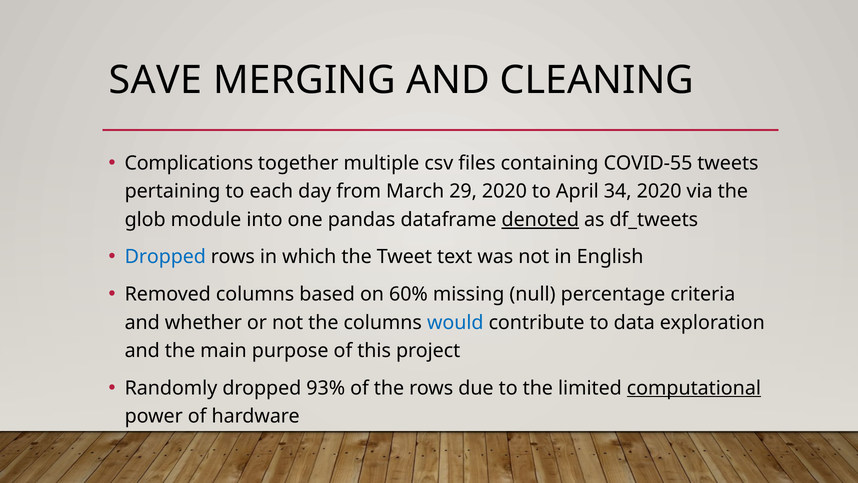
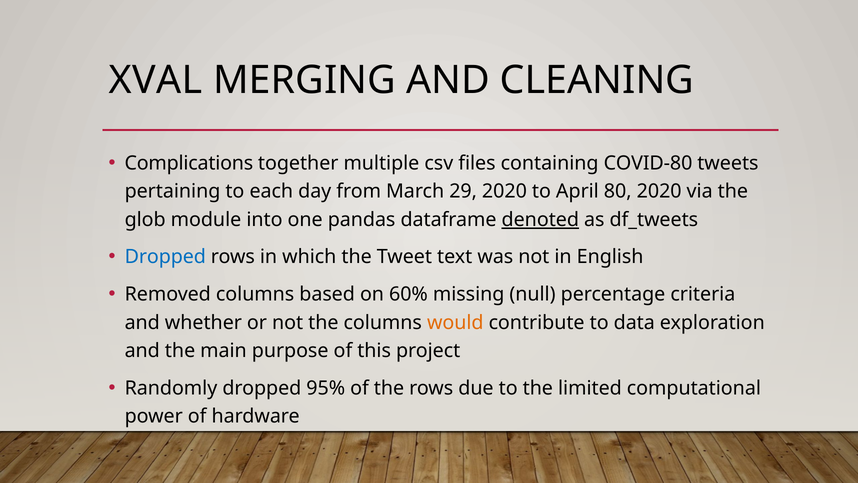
SAVE: SAVE -> XVAL (156, 80)
COVID-55: COVID-55 -> COVID-80 (648, 163)
34: 34 -> 80 (618, 191)
would colour: blue -> orange (455, 322)
93%: 93% -> 95% (326, 388)
computational underline: present -> none (694, 388)
